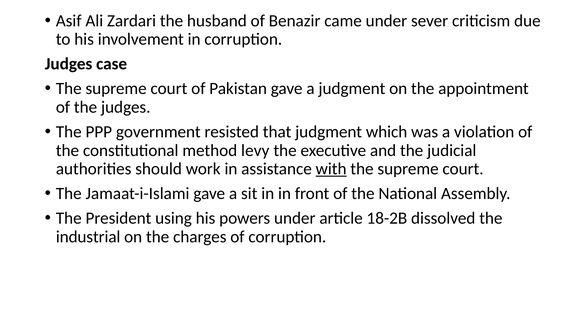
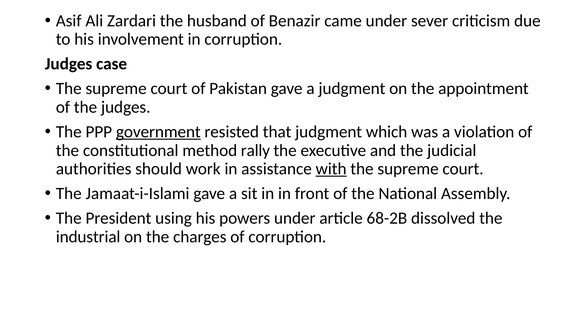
government underline: none -> present (158, 132)
levy: levy -> rally (255, 150)
18-2B: 18-2B -> 68-2B (387, 218)
